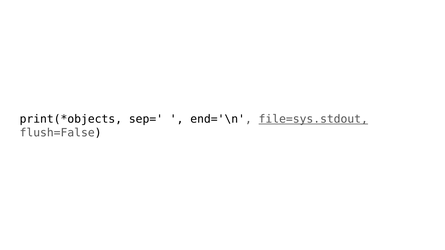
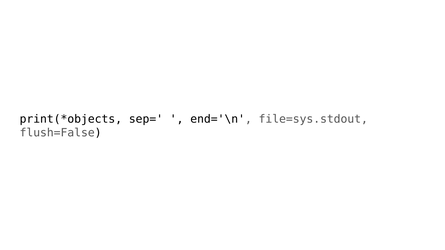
file=sys.stdout underline: present -> none (313, 119)
